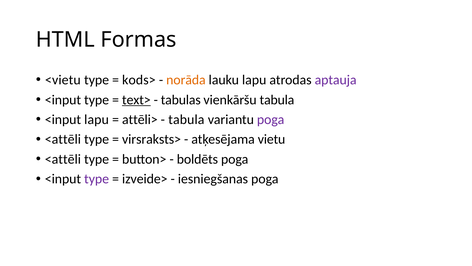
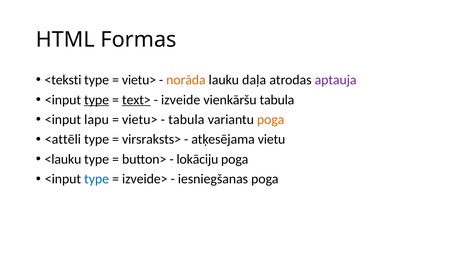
<vietu: <vietu -> <teksti (63, 80)
kods>: kods> -> vietu> (139, 80)
lauku lapu: lapu -> daļa (254, 80)
type underline: none -> present (97, 100)
tabulas: tabulas -> izveide (181, 100)
attēli>: attēli> -> vietu> (140, 119)
poga colour: purple -> orange (271, 119)
<attēli: <attēli -> <lauku (63, 159)
boldēts: boldēts -> lokāciju (197, 159)
type colour: purple -> blue (97, 179)
